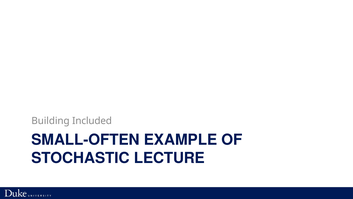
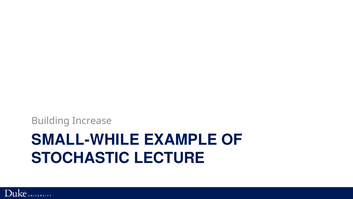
Included: Included -> Increase (92, 121)
SMALL-OFTEN: SMALL-OFTEN -> SMALL-WHILE (85, 140)
